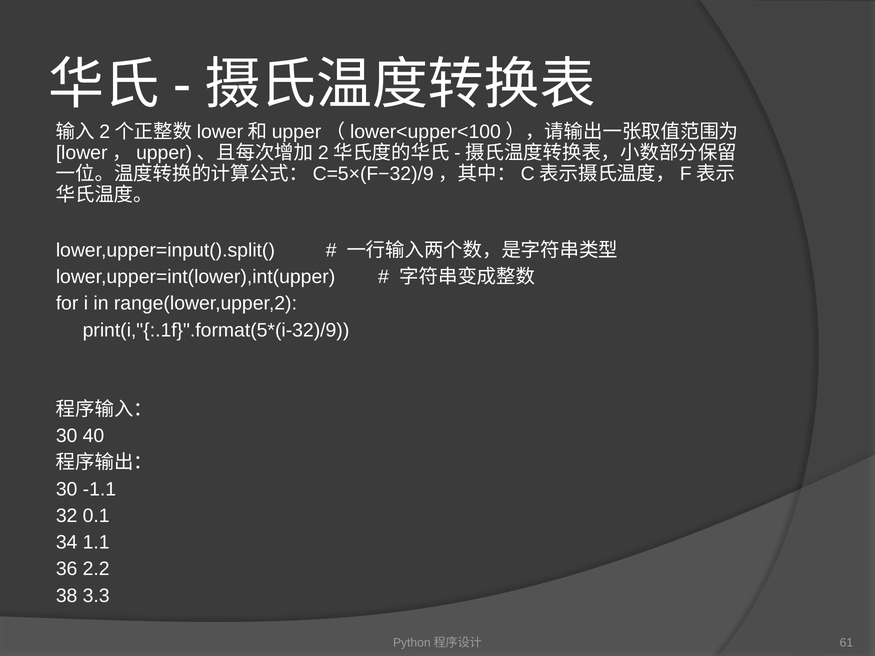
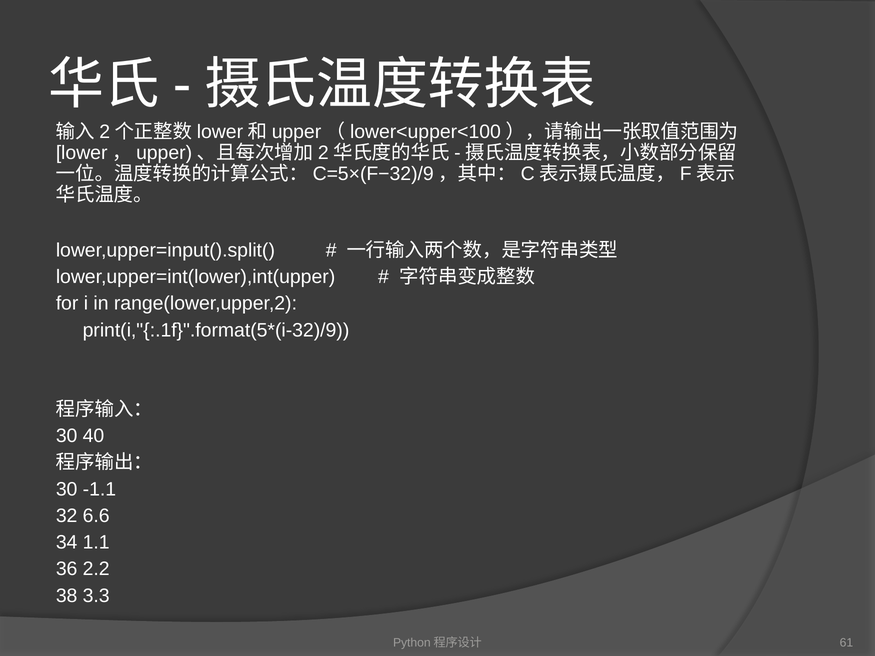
0.1: 0.1 -> 6.6 (96, 516)
